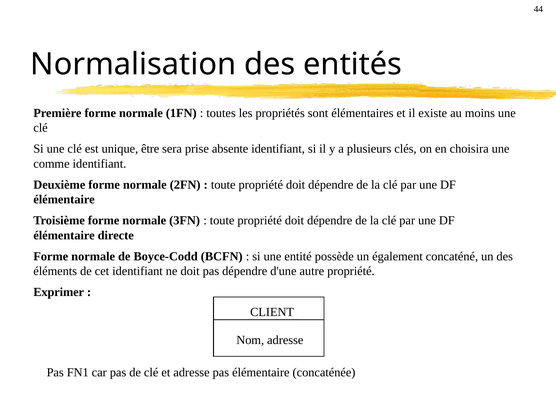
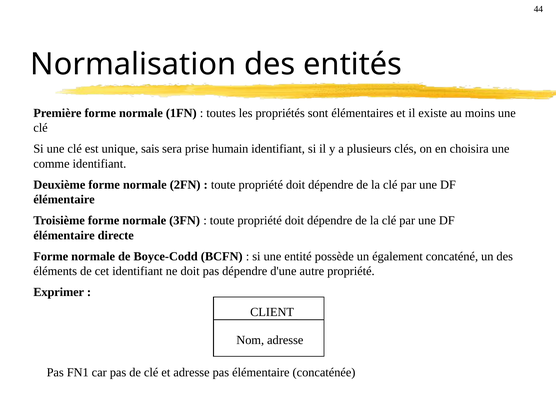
être: être -> sais (150, 149)
absente: absente -> humain (230, 149)
